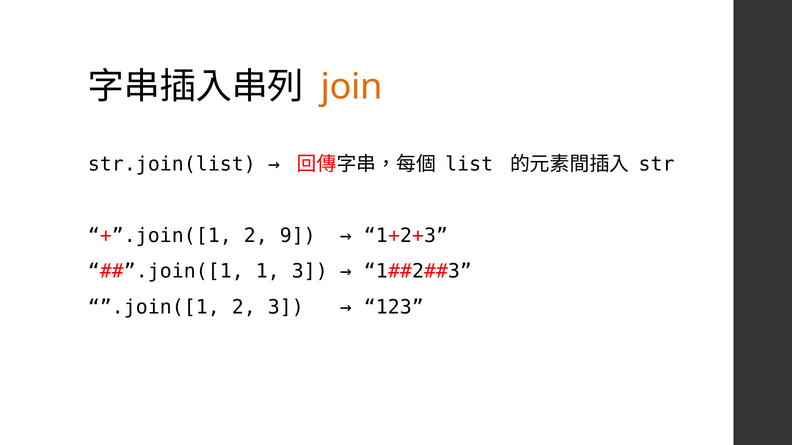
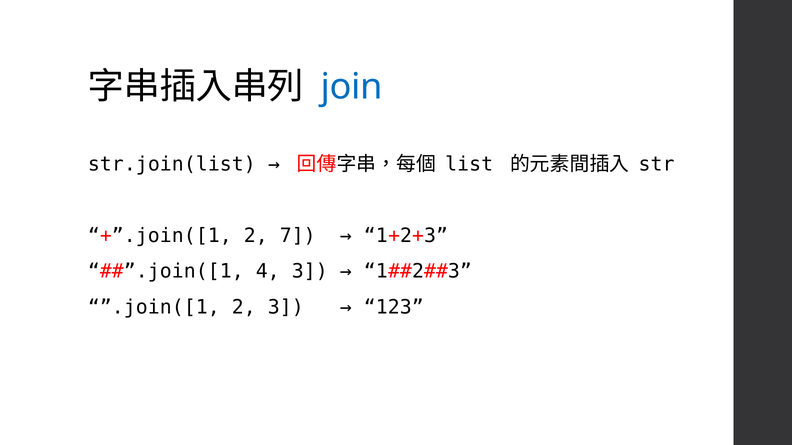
join colour: orange -> blue (352, 87)
9: 9 -> 7 (298, 236)
1: 1 -> 4 (268, 272)
